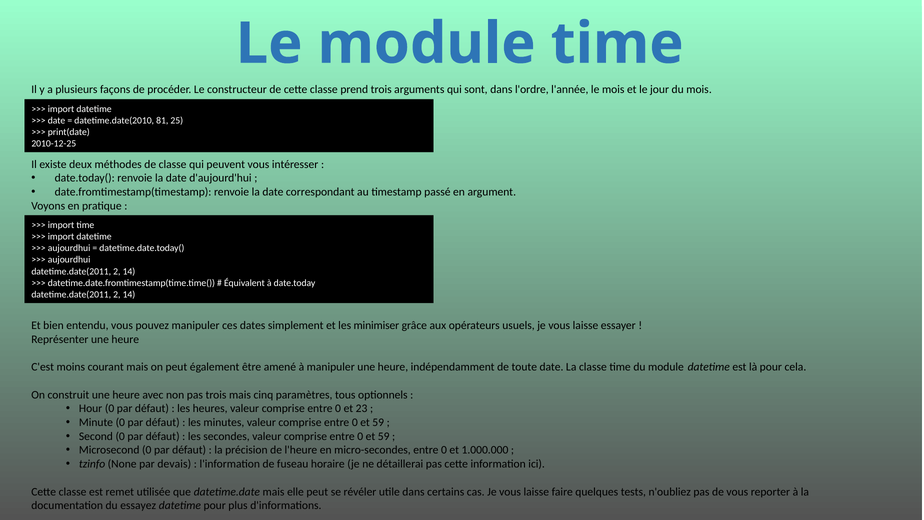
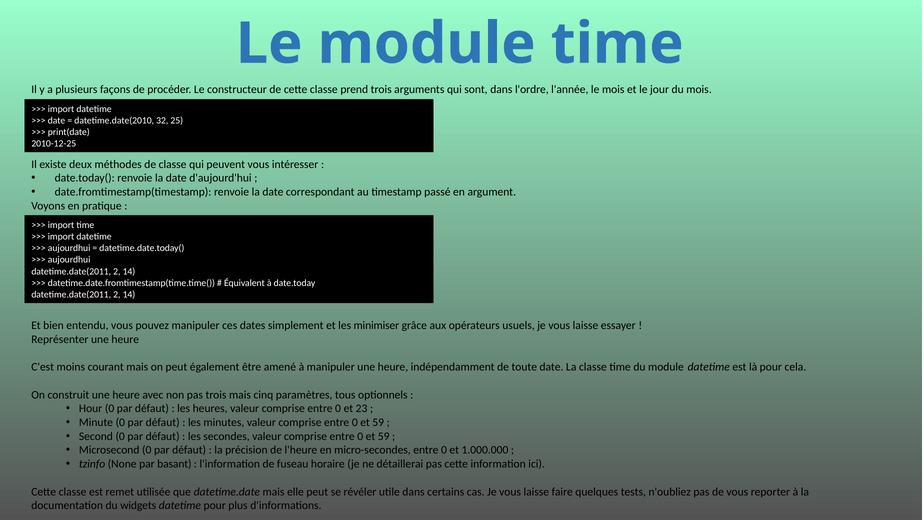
81: 81 -> 32 (162, 121)
devais: devais -> basant (174, 464)
essayez: essayez -> widgets (138, 505)
